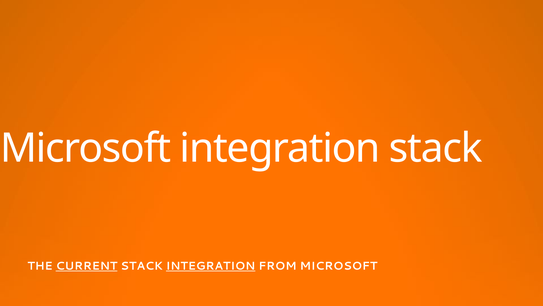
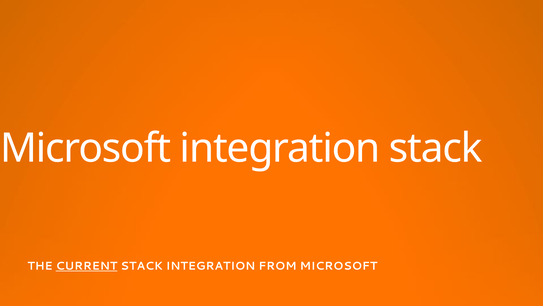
INTEGRATION underline: present -> none (211, 266)
